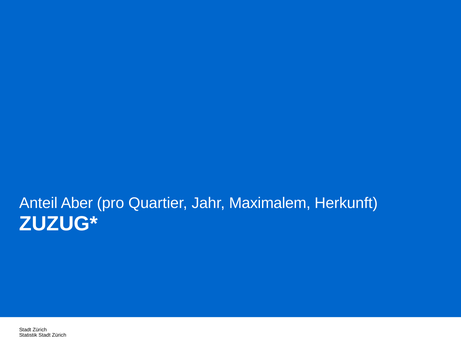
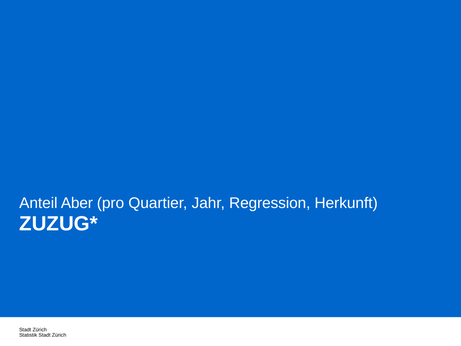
Maximalem: Maximalem -> Regression (270, 203)
